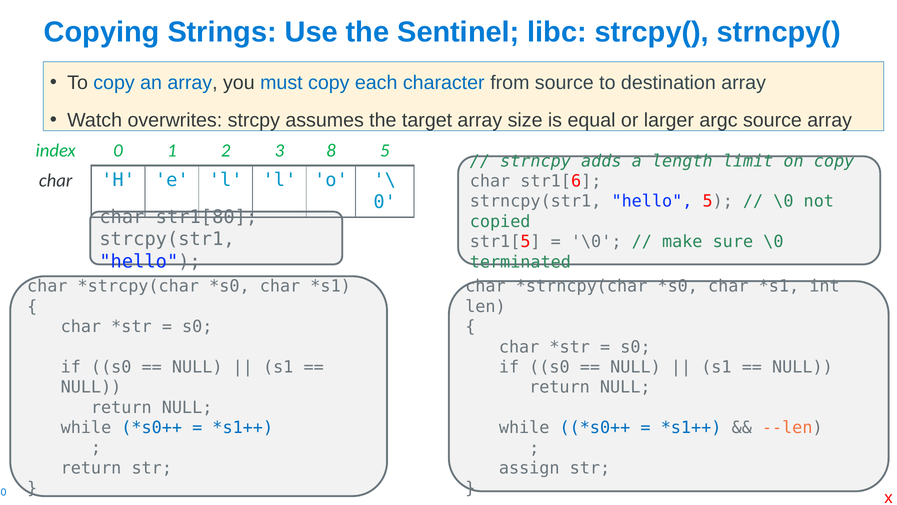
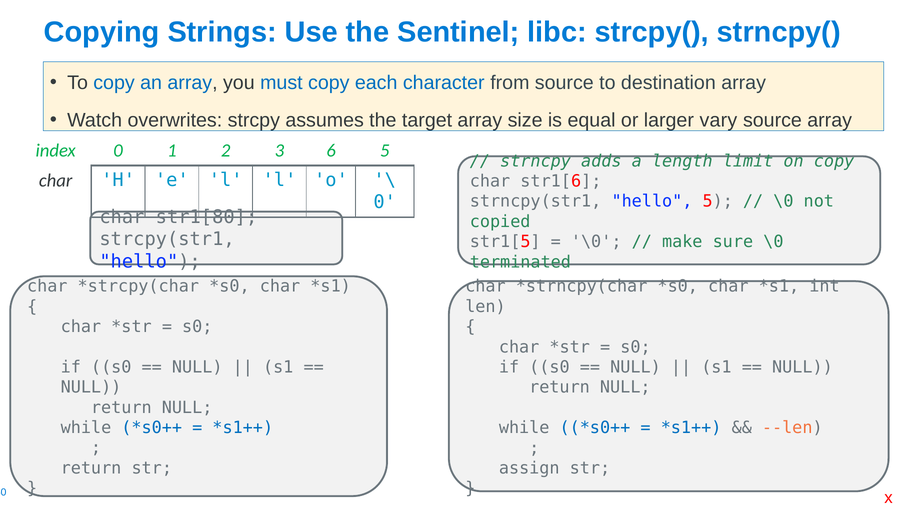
argc: argc -> vary (718, 120)
8: 8 -> 6 (331, 150)
